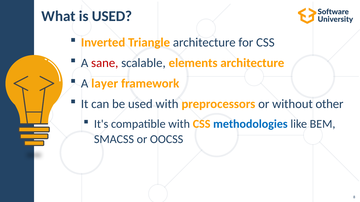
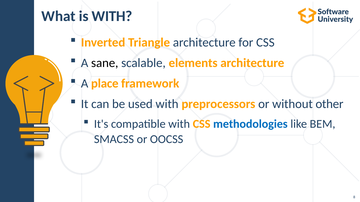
is USED: USED -> WITH (112, 16)
sane colour: red -> black (105, 63)
layer: layer -> place (105, 84)
